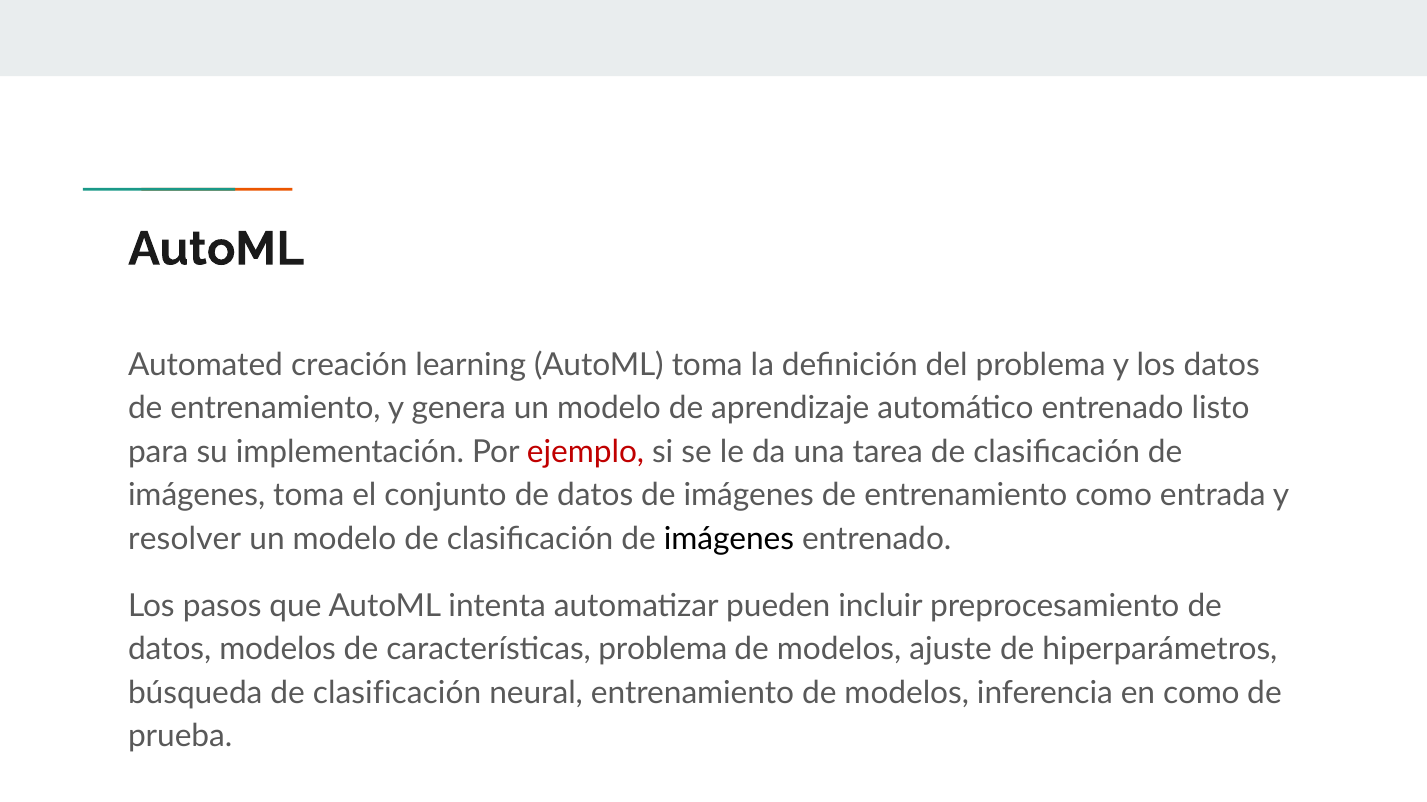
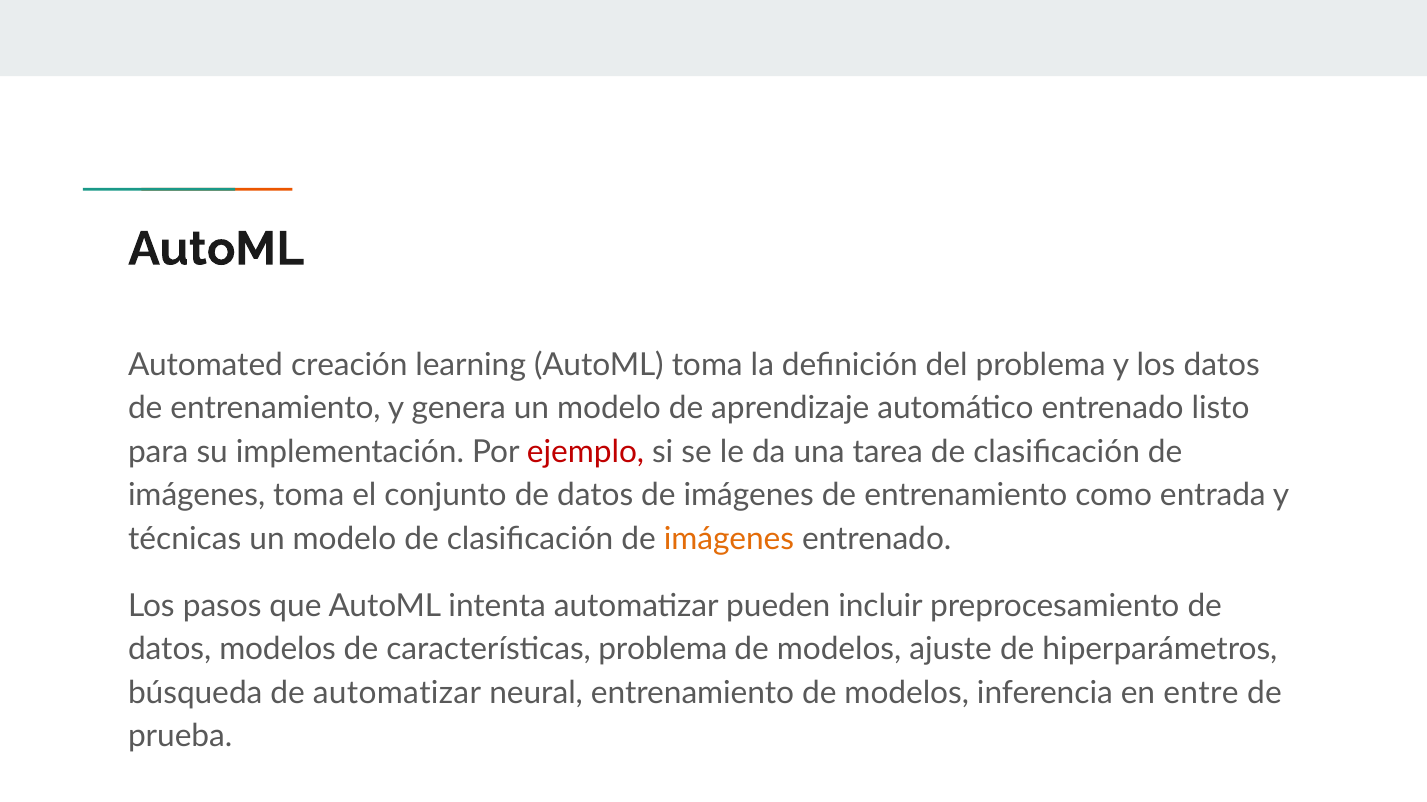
resolver: resolver -> técnicas (185, 539)
imágenes colour: black -> orange (729, 539)
búsqueda de clasificación: clasificación -> automatizar (397, 694)
en como: como -> entre (1201, 694)
